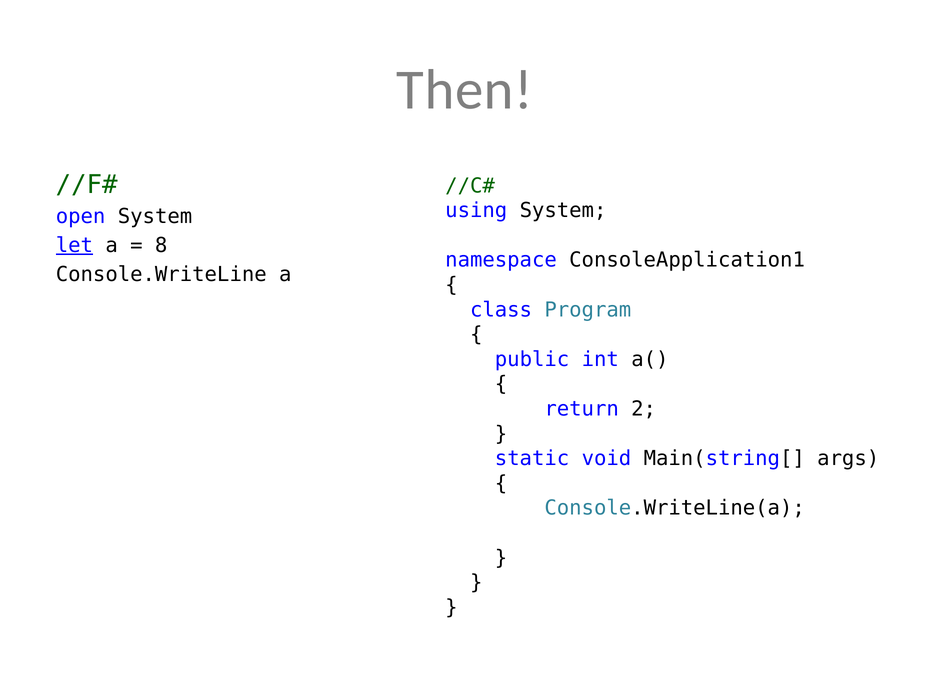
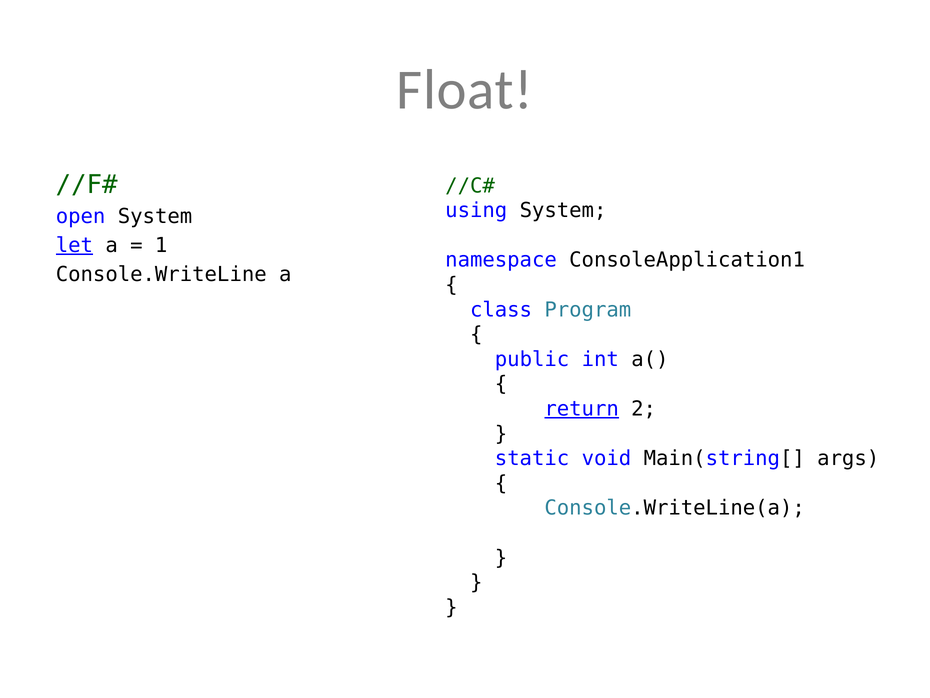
Then: Then -> Float (465, 90)
8: 8 -> 1 (161, 245)
return underline: none -> present (582, 409)
